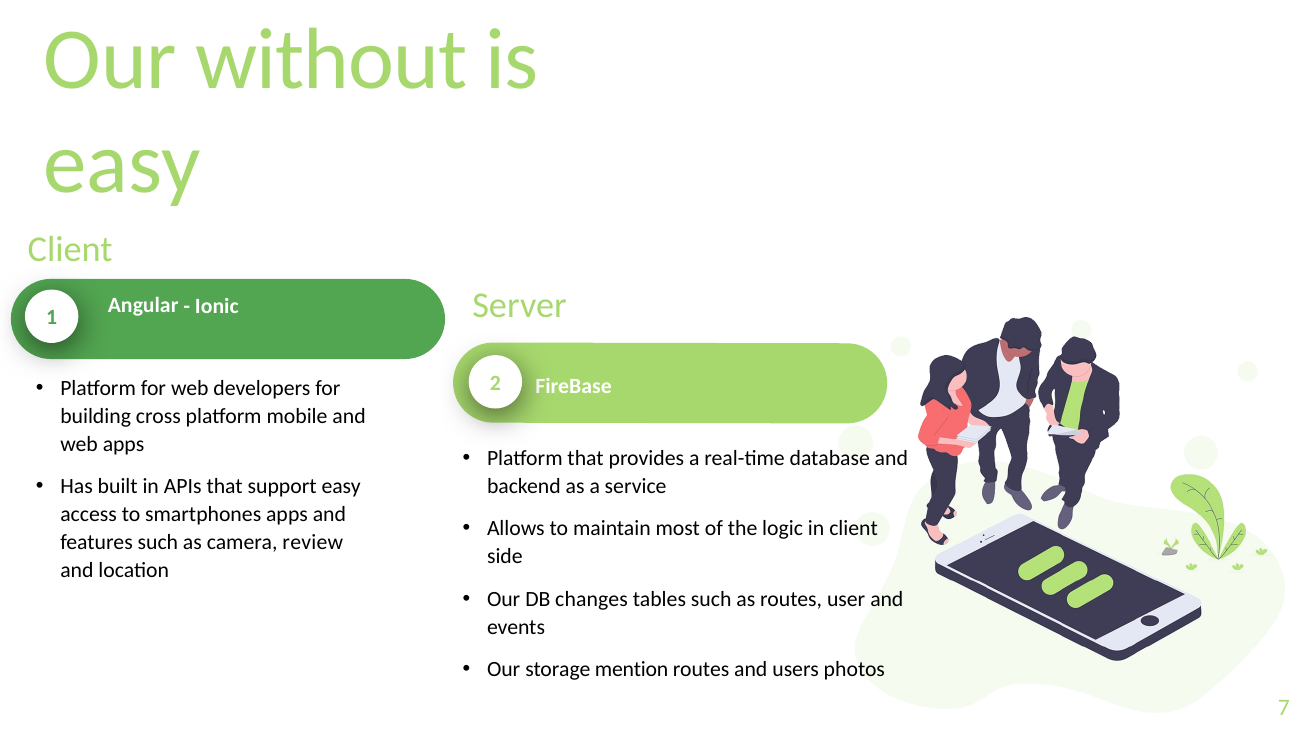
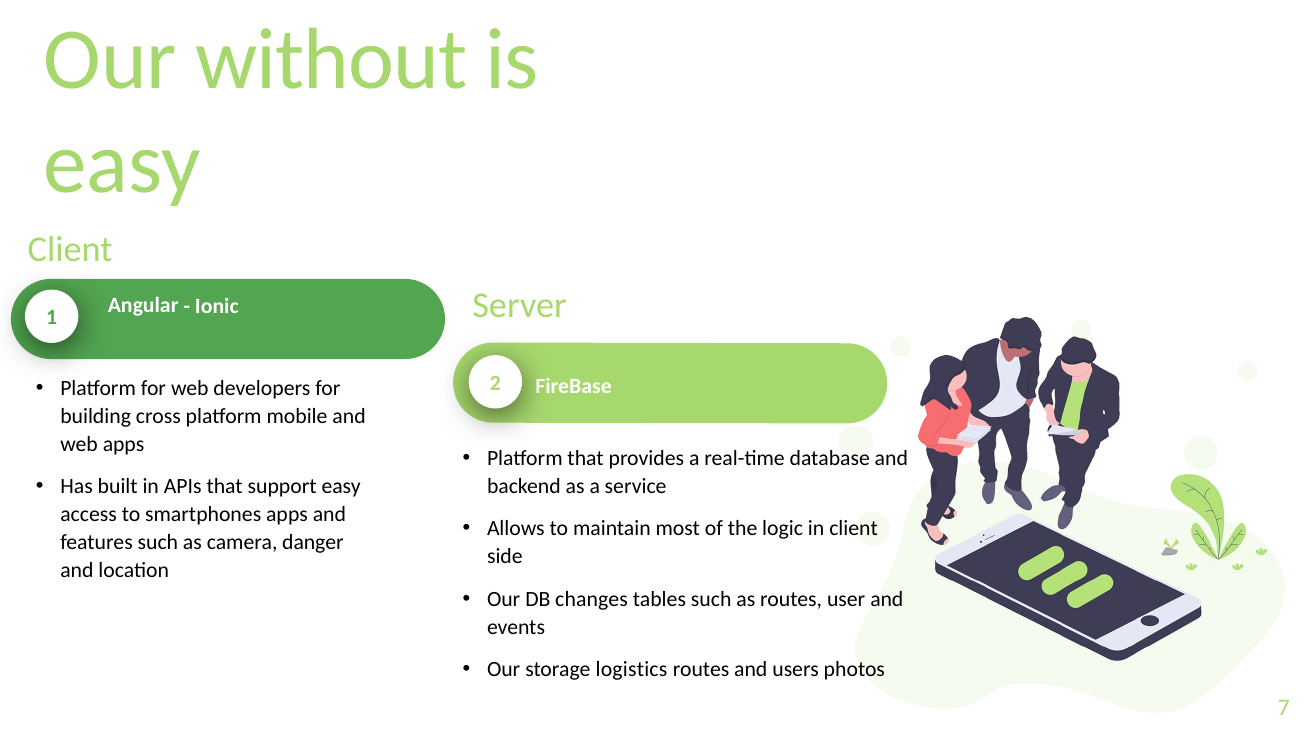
review: review -> danger (313, 543)
mention: mention -> logistics (631, 670)
